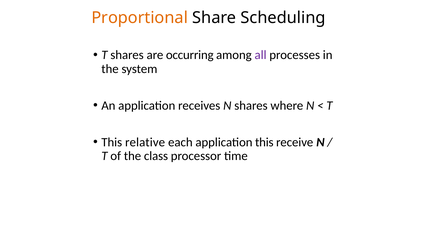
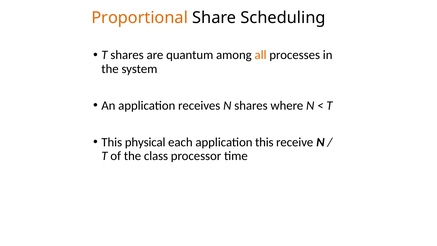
occurring: occurring -> quantum (190, 55)
all colour: purple -> orange (261, 55)
relative: relative -> physical (145, 142)
